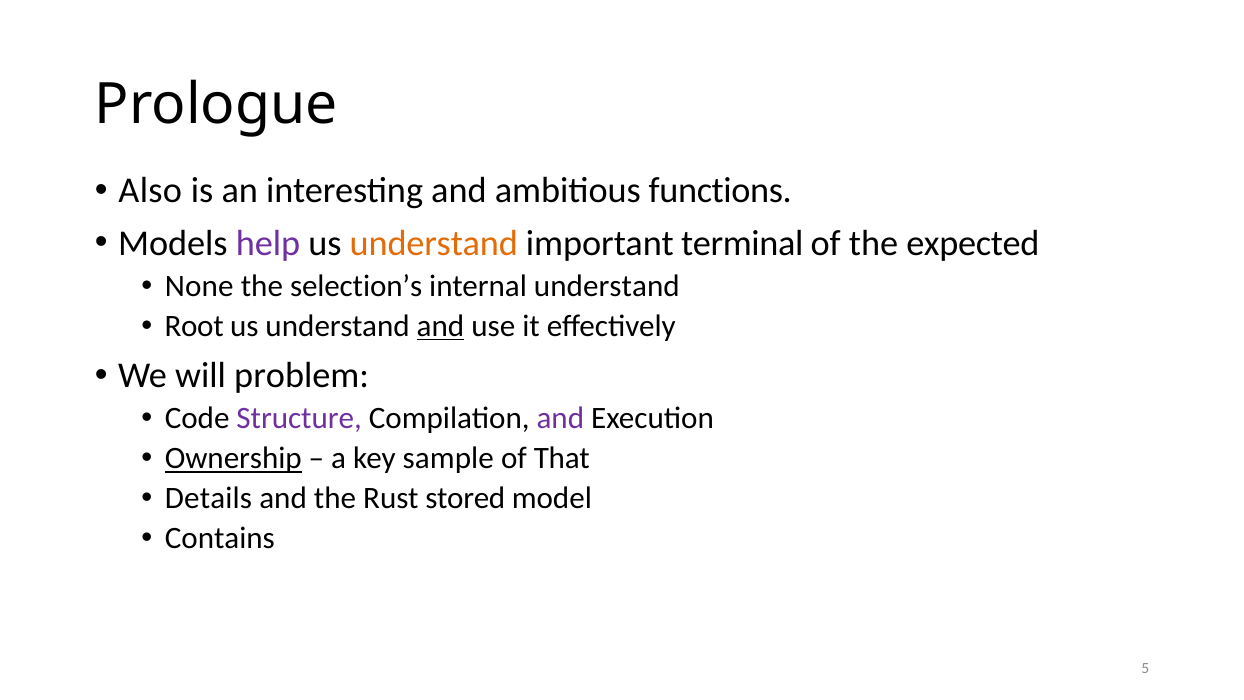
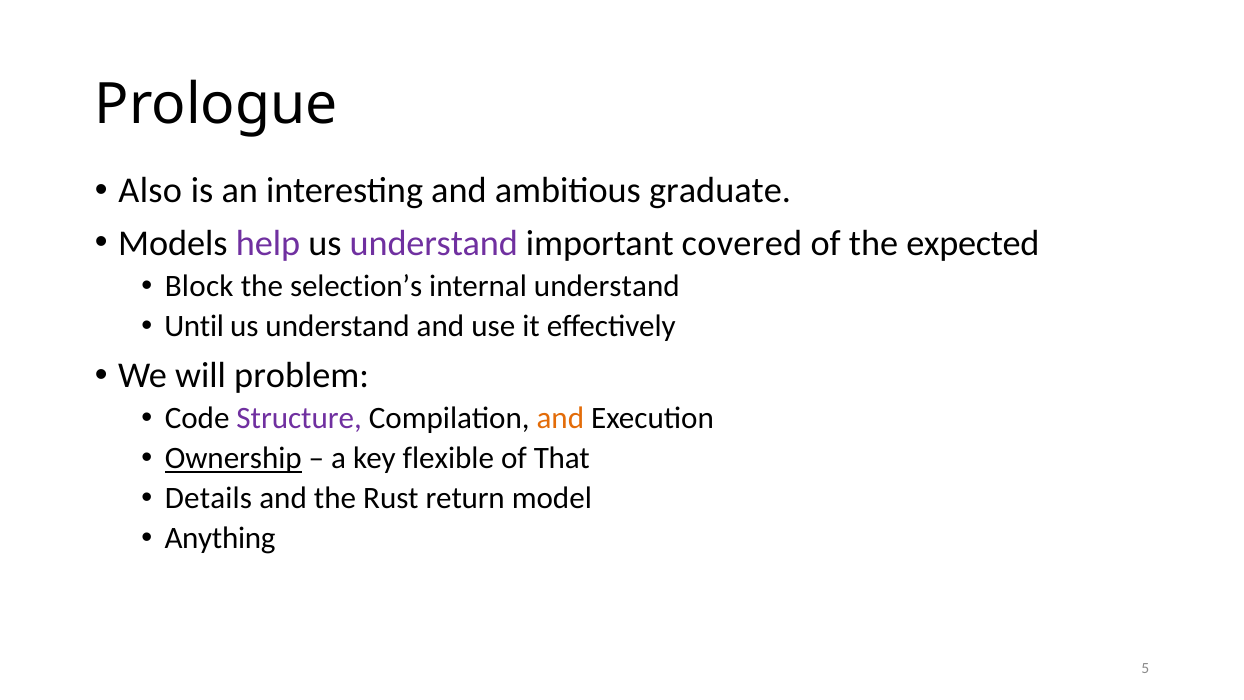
functions: functions -> graduate (720, 191)
understand colour: orange -> purple (434, 243)
terminal: terminal -> covered (742, 243)
None: None -> Block (199, 286)
Root: Root -> Until (194, 326)
and underline: present -> none (441, 326)
and colour: purple -> orange (560, 418)
sample: sample -> flexible (448, 458)
stored: stored -> return (465, 498)
Contains: Contains -> Anything (220, 538)
